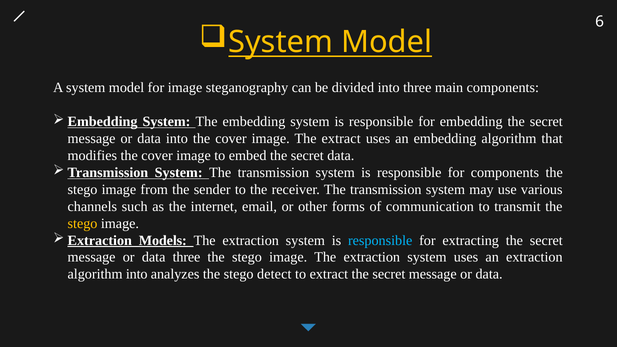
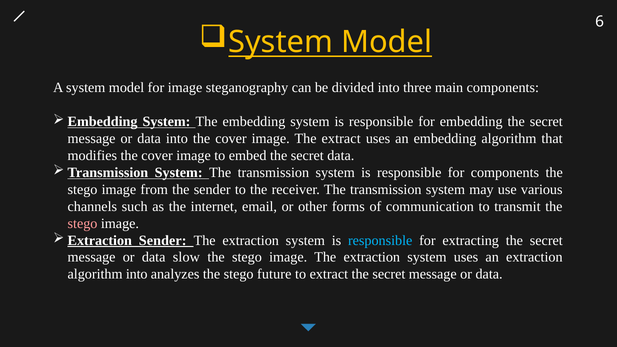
stego colour: yellow -> pink (83, 223)
Extraction Models: Models -> Sender (163, 240)
data three: three -> slow (186, 257)
detect: detect -> future (274, 274)
